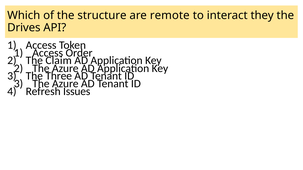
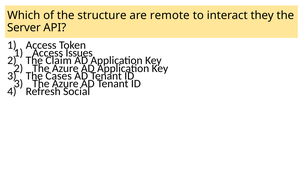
Drives: Drives -> Server (24, 28)
Order: Order -> Issues (79, 53)
Three: Three -> Cases (59, 76)
Issues: Issues -> Social (77, 92)
